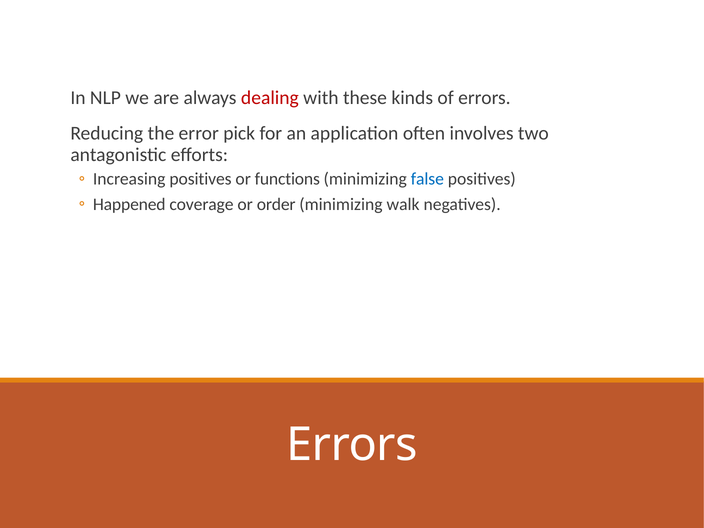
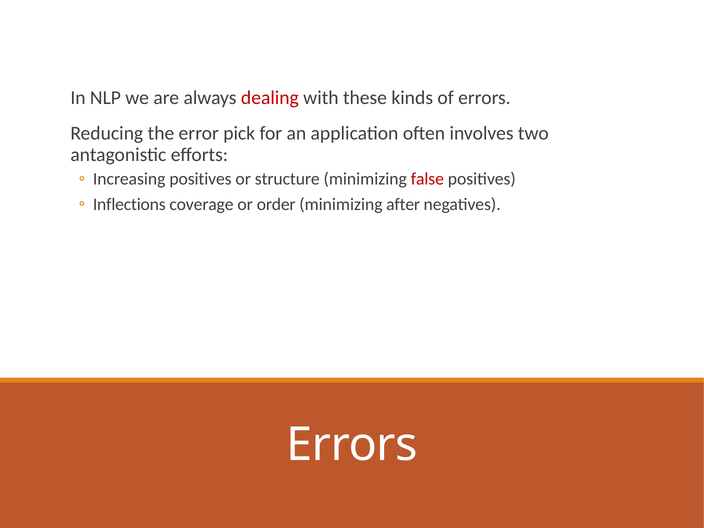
functions: functions -> structure (287, 179)
false colour: blue -> red (427, 179)
Happened: Happened -> Inflections (129, 204)
walk: walk -> after (403, 204)
